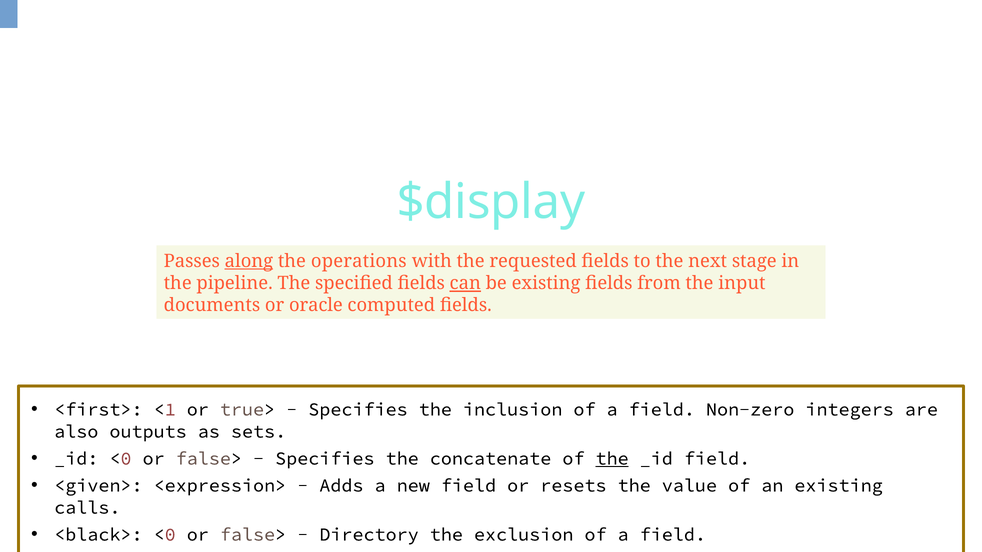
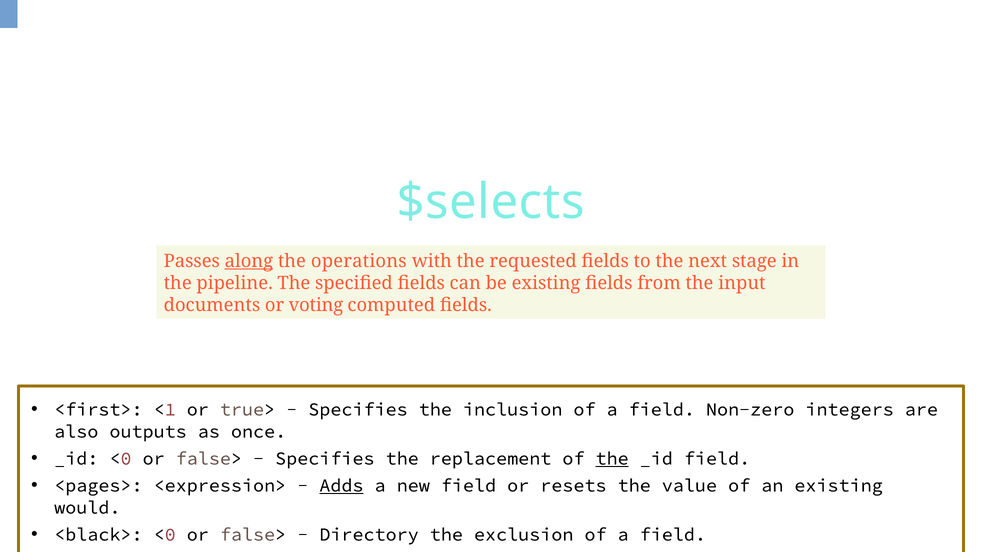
$display: $display -> $selects (491, 202)
can underline: present -> none (465, 284)
oracle: oracle -> voting (316, 306)
sets: sets -> once (259, 432)
concatenate: concatenate -> replacement (491, 459)
<given>: <given> -> <pages> (98, 486)
Adds underline: none -> present (341, 486)
calls: calls -> would (87, 508)
